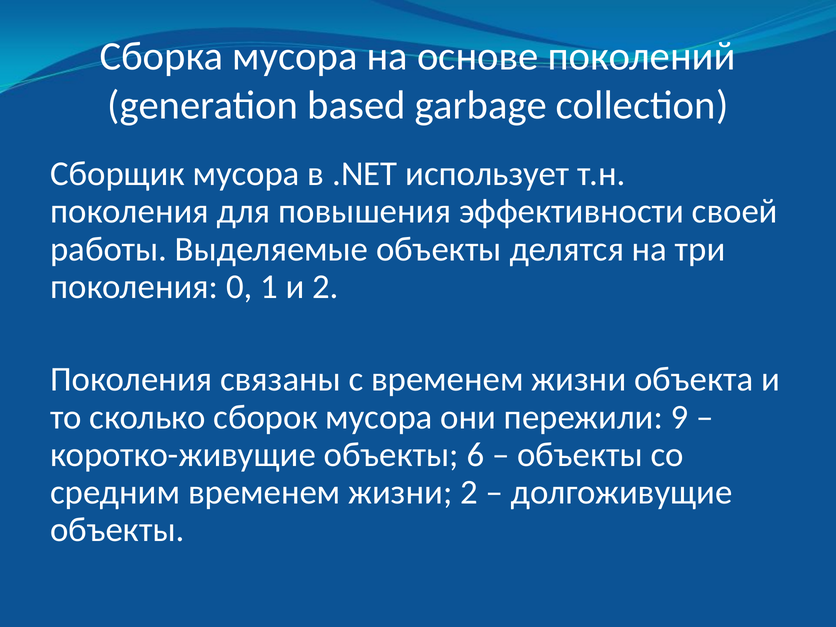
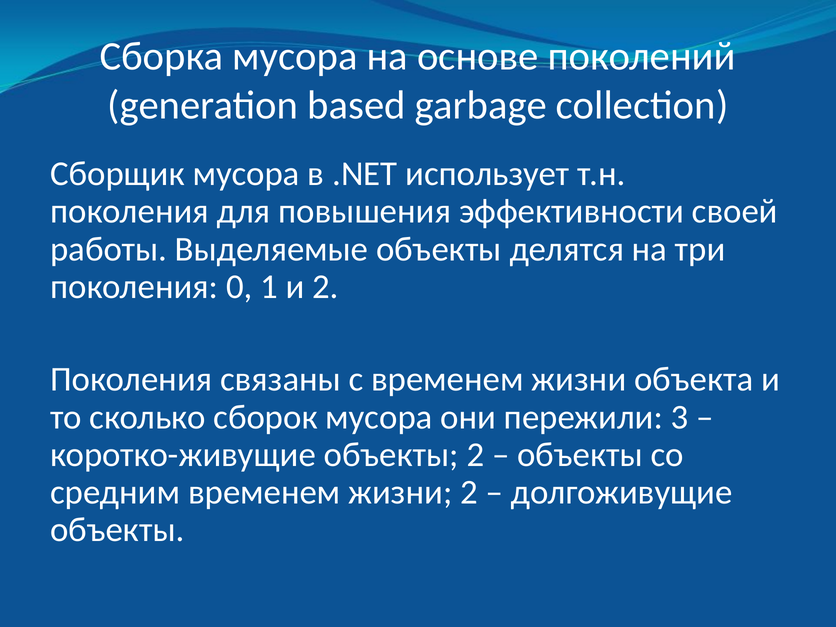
9: 9 -> 3 (680, 417)
объекты 6: 6 -> 2 (475, 455)
